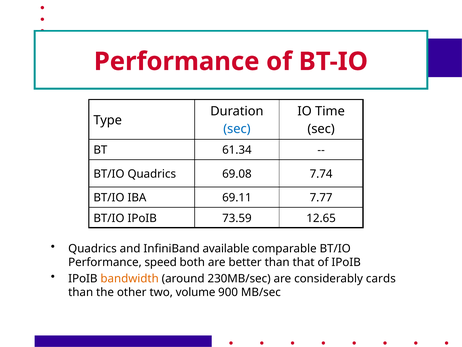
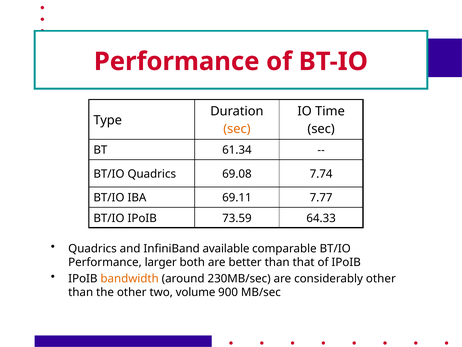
sec colour: blue -> orange (237, 129)
12.65: 12.65 -> 64.33 (321, 218)
speed: speed -> larger (161, 262)
considerably cards: cards -> other (381, 278)
